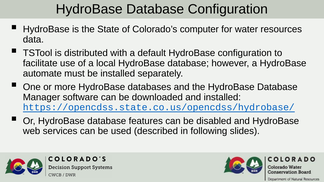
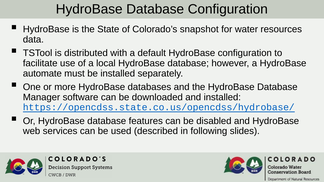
computer: computer -> snapshot (199, 29)
